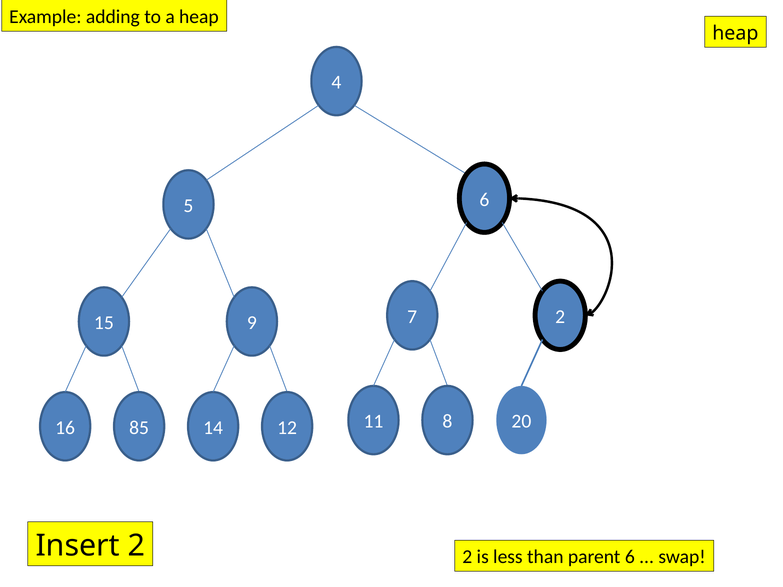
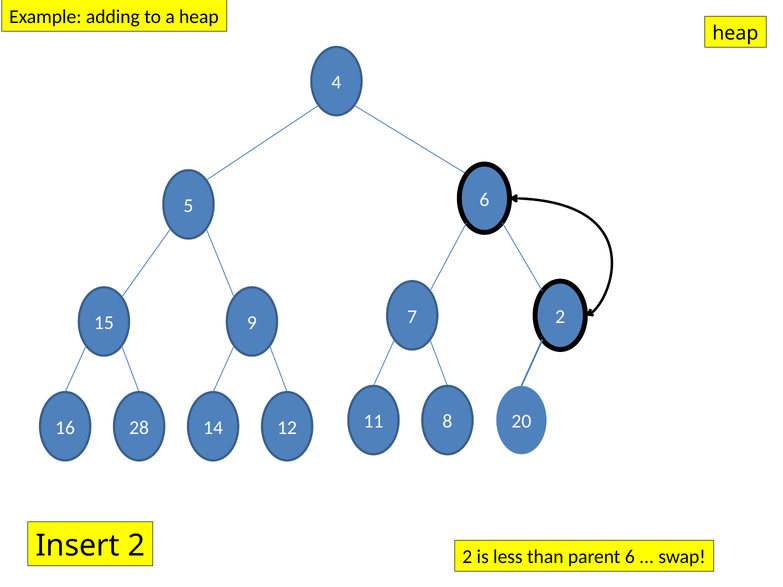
85: 85 -> 28 (139, 428)
